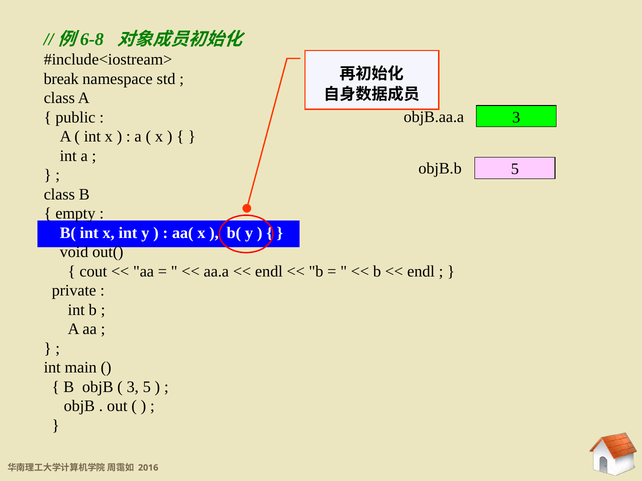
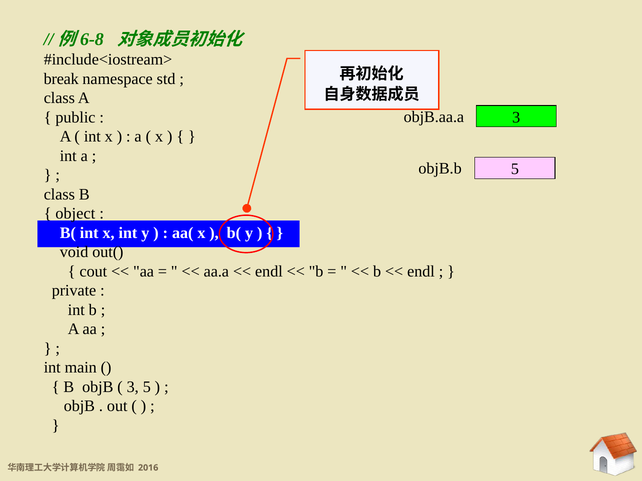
empty: empty -> object (75, 214)
